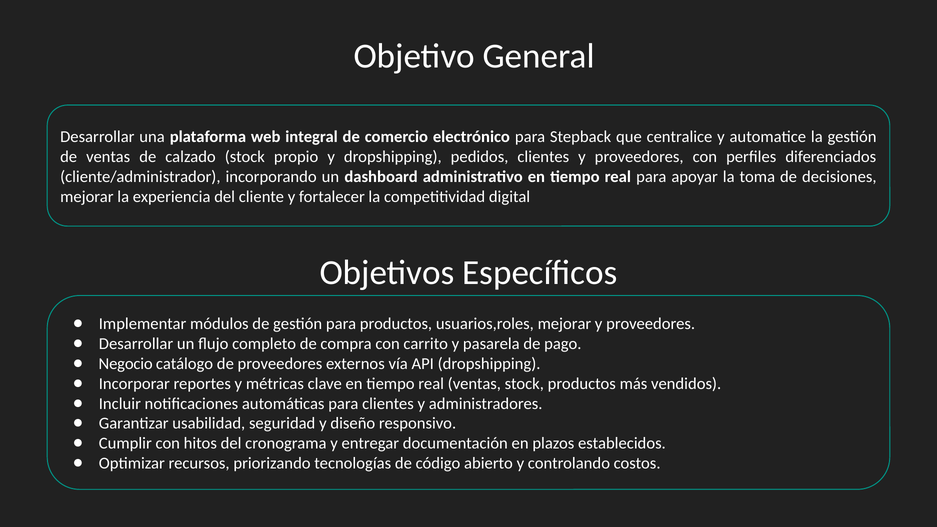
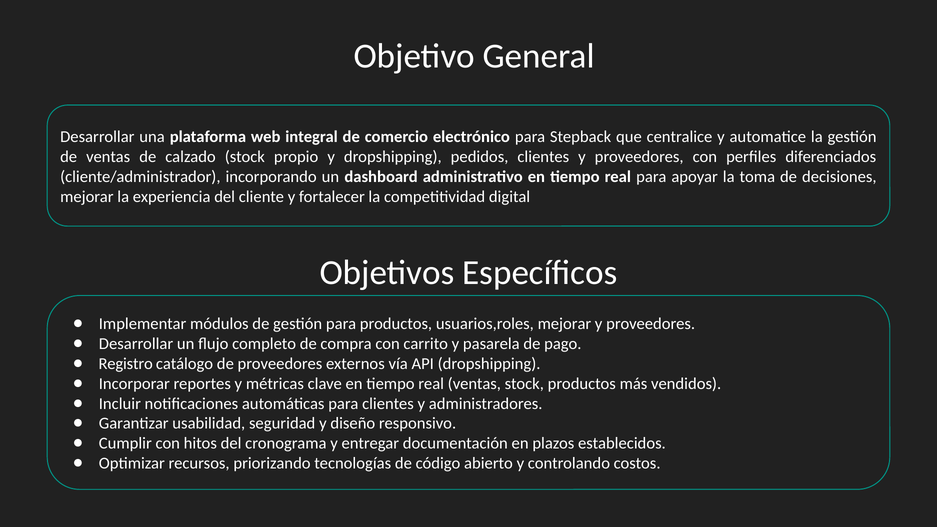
Negocio: Negocio -> Registro (126, 364)
